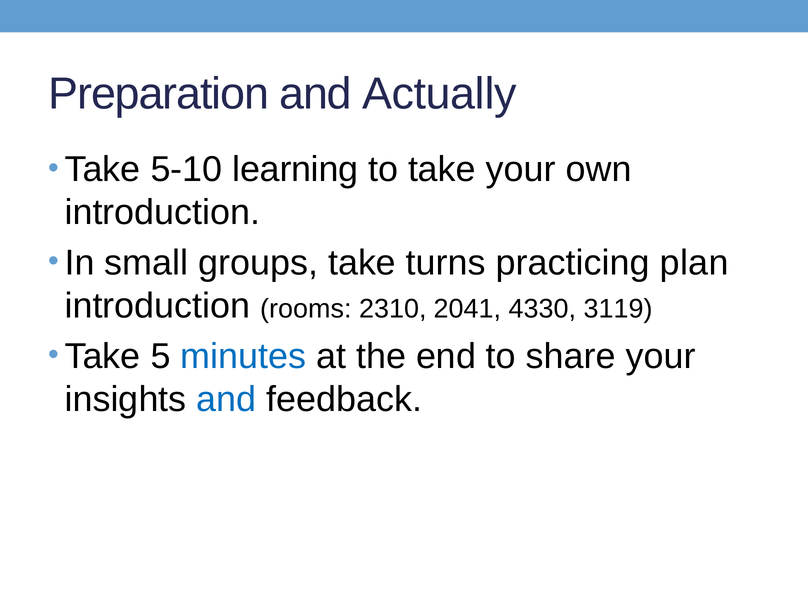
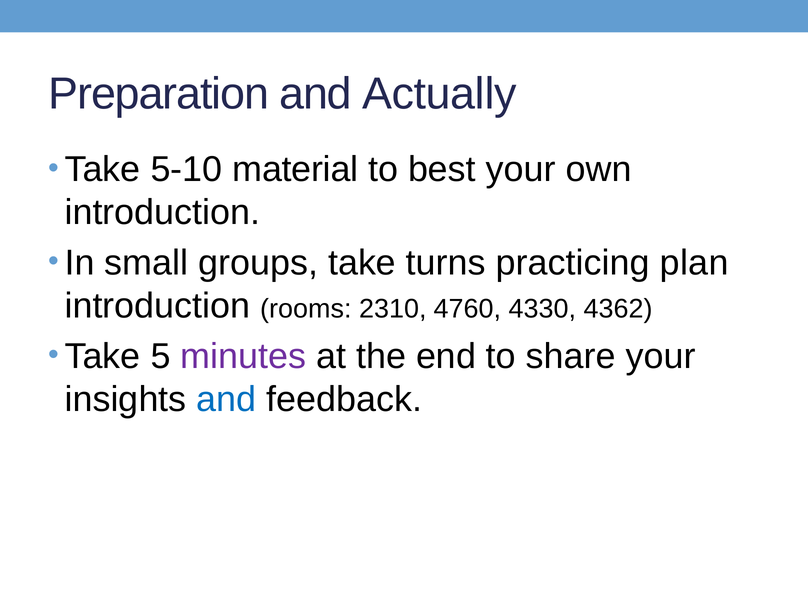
learning: learning -> material (295, 170)
to take: take -> best (442, 170)
2041: 2041 -> 4760 (468, 309)
3119: 3119 -> 4362 (618, 309)
minutes colour: blue -> purple (243, 356)
